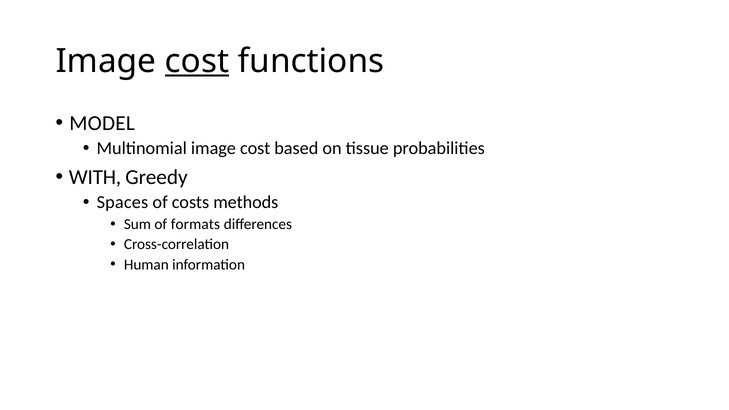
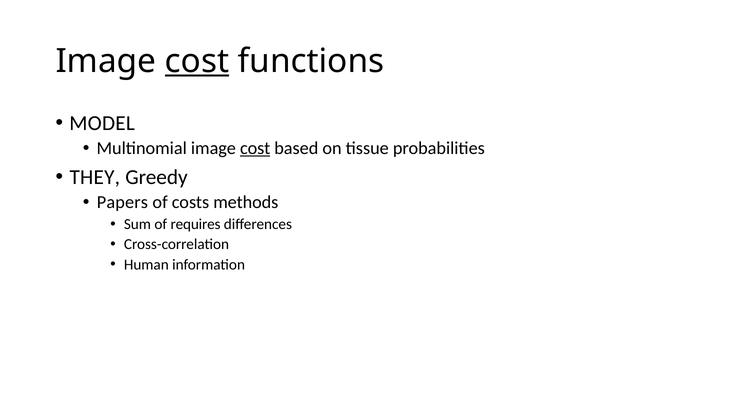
cost underline: none -> present (255, 148)
WITH: WITH -> THEY (95, 177)
Spaces: Spaces -> Papers (122, 202)
formats: formats -> requires (196, 224)
